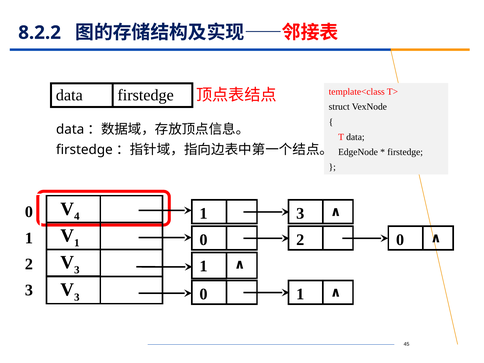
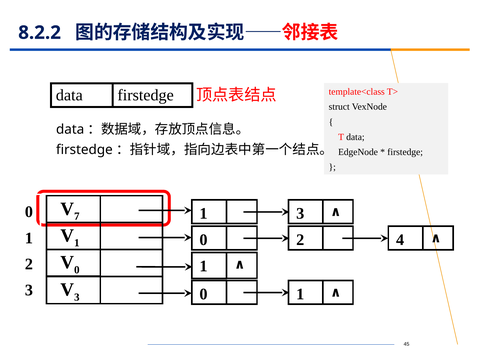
4: 4 -> 7 (77, 216)
2 0: 0 -> 4 (400, 240)
3: 3 -> 0 (77, 270)
